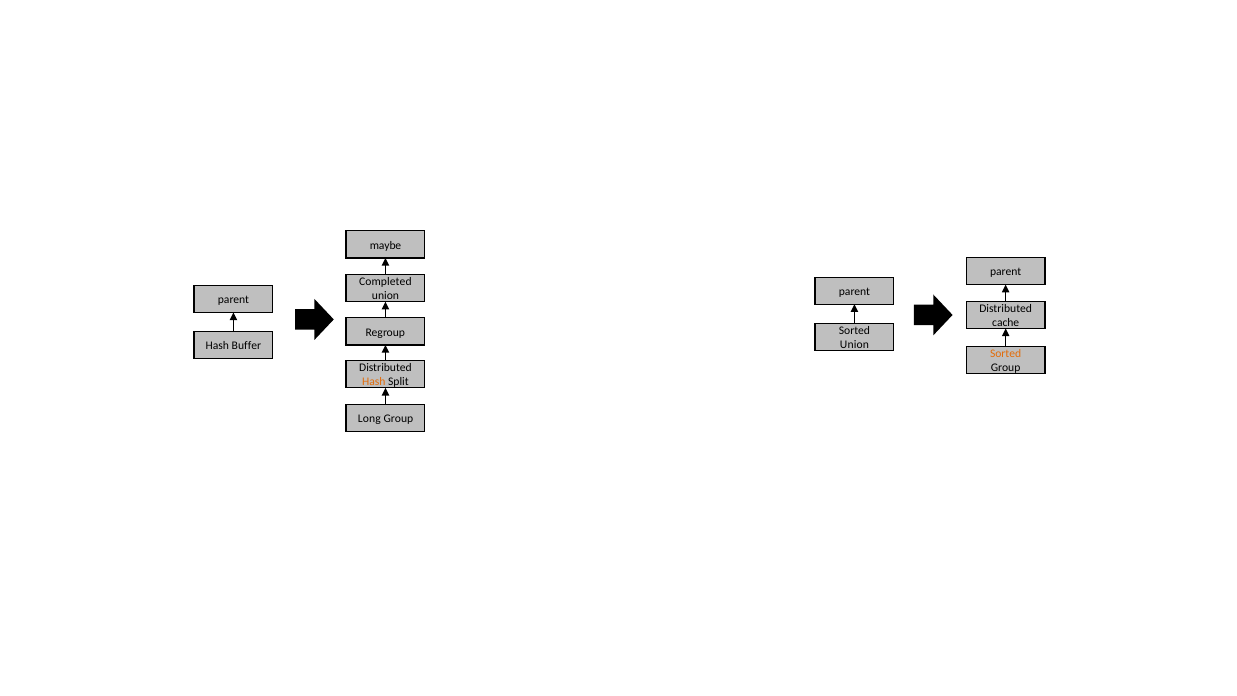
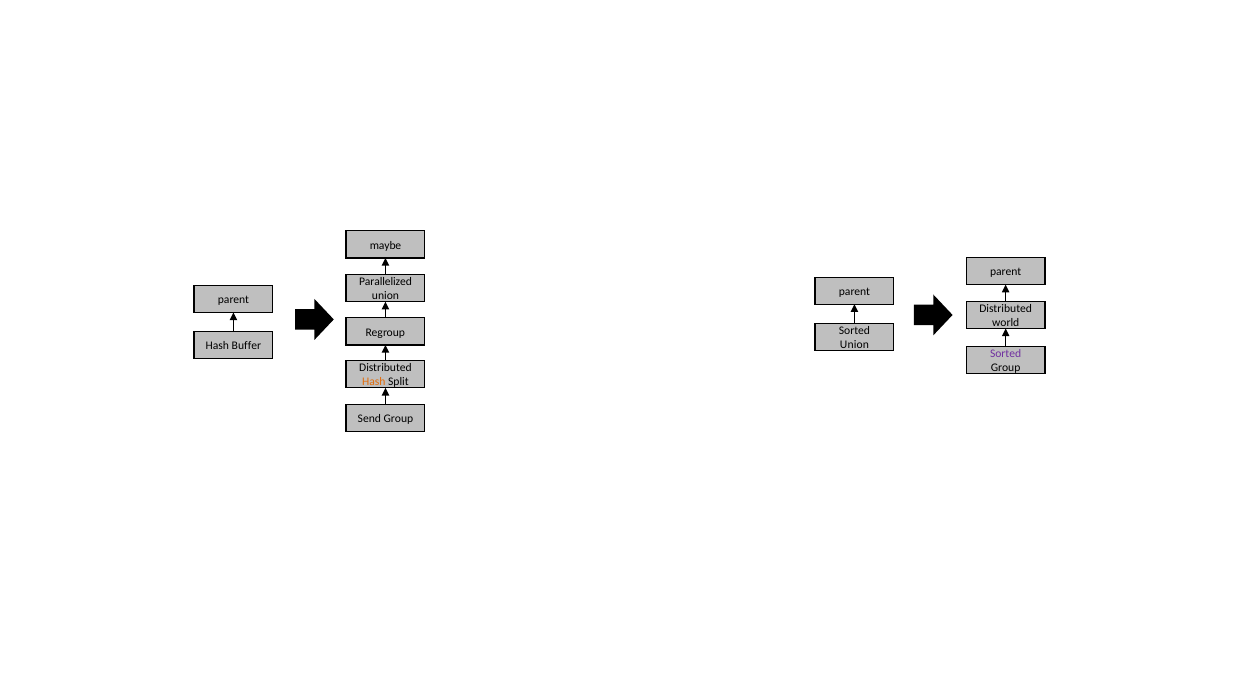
Completed: Completed -> Parallelized (385, 282)
cache: cache -> world (1006, 323)
Sorted colour: orange -> purple (1006, 354)
Long: Long -> Send (369, 419)
